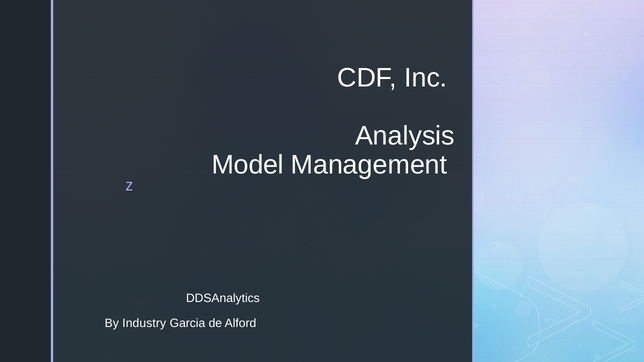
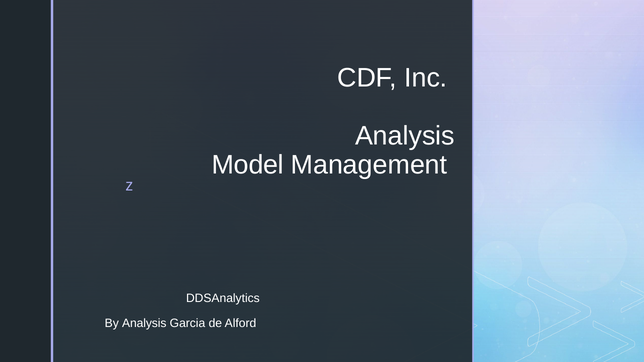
By Industry: Industry -> Analysis (144, 323)
